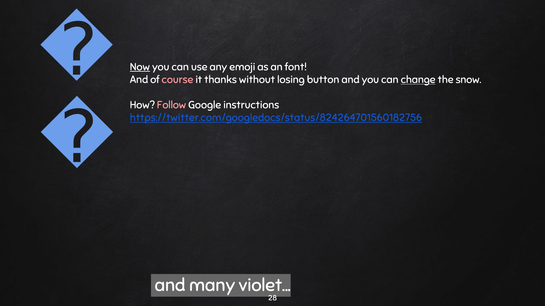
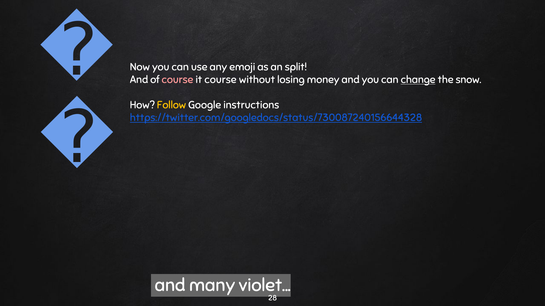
Now underline: present -> none (140, 67)
font: font -> split (296, 67)
it thanks: thanks -> course (221, 80)
button: button -> money (323, 80)
Follow colour: pink -> yellow (172, 105)
https://twitter.com/googledocs/status/824264701560182756: https://twitter.com/googledocs/status/824264701560182756 -> https://twitter.com/googledocs/status/730087240156644328 (276, 118)
